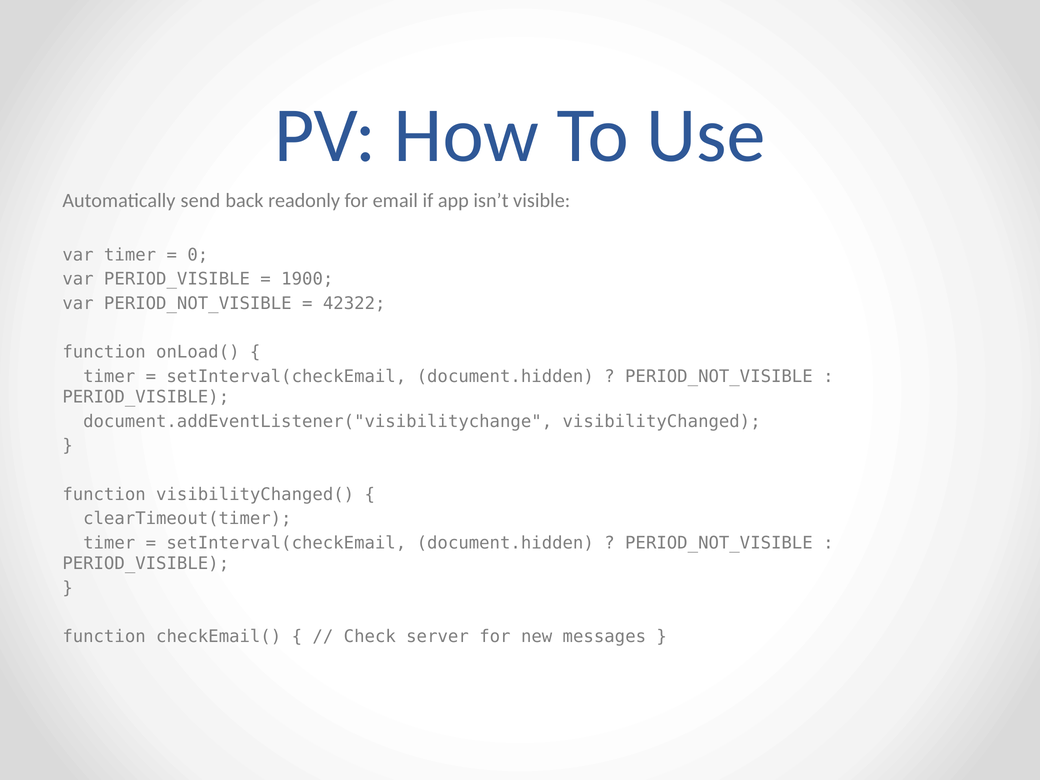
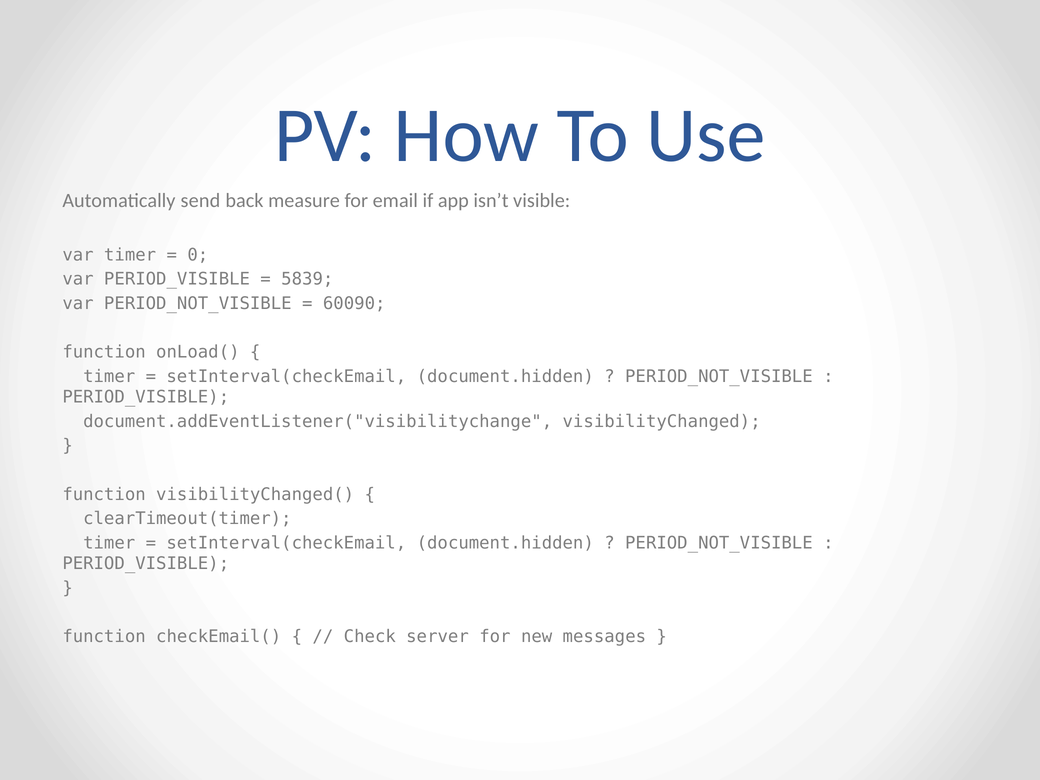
readonly: readonly -> measure (304, 201)
1900: 1900 -> 5839 (307, 279)
42322: 42322 -> 60090 (354, 304)
